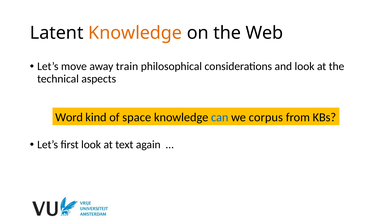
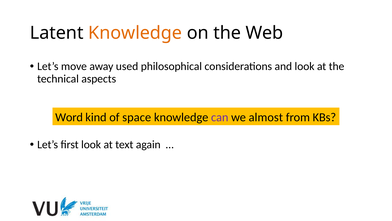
train: train -> used (127, 66)
can colour: blue -> purple (220, 117)
corpus: corpus -> almost (266, 117)
